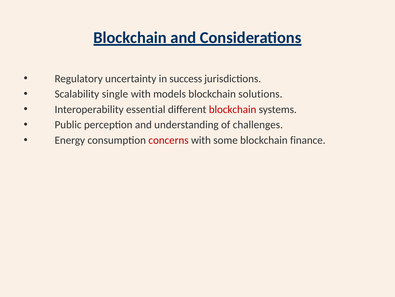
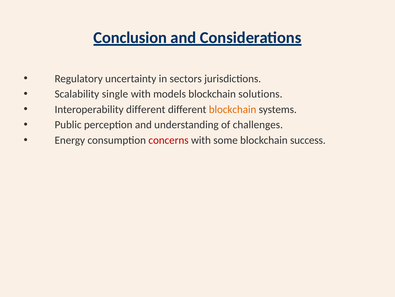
Blockchain: Blockchain -> Conclusion (130, 38)
success: success -> sectors (186, 78)
essential: essential -> different (146, 109)
blockchain colour: red -> orange (233, 109)
finance: finance -> success (308, 140)
